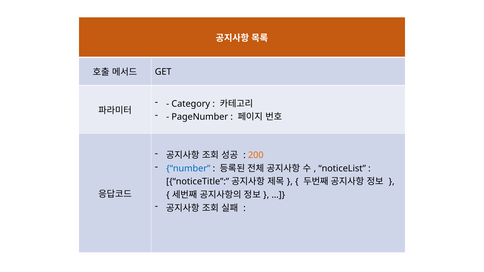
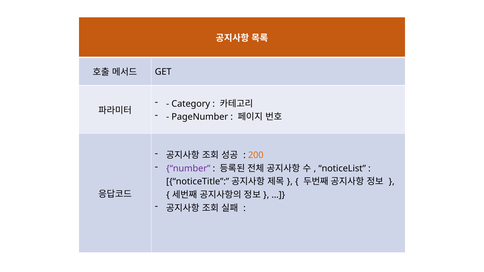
number colour: blue -> purple (188, 169)
